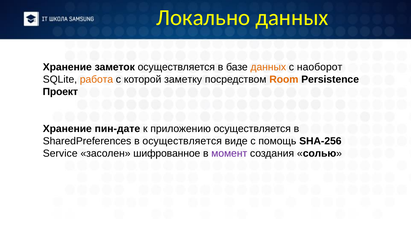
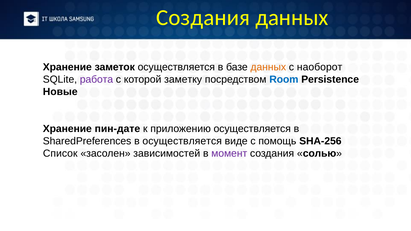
Локально: Локально -> Создания (203, 18)
работа colour: orange -> purple (96, 79)
Room colour: orange -> blue (284, 79)
Проект: Проект -> Новые (60, 92)
Service: Service -> Список (60, 153)
шифрованное: шифрованное -> зависимостей (167, 153)
